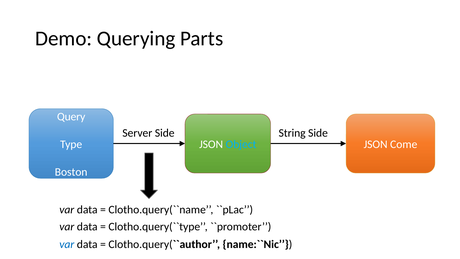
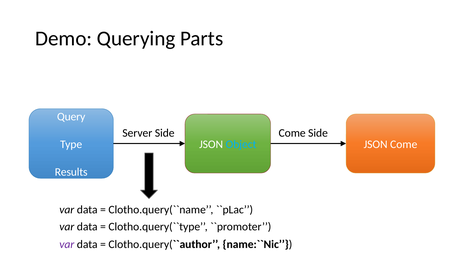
Side String: String -> Come (292, 133)
Boston: Boston -> Results (71, 172)
var colour: blue -> purple (67, 244)
